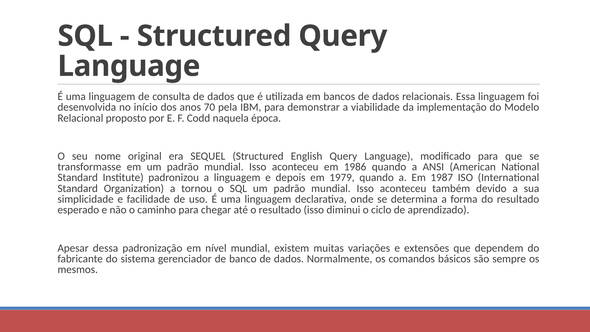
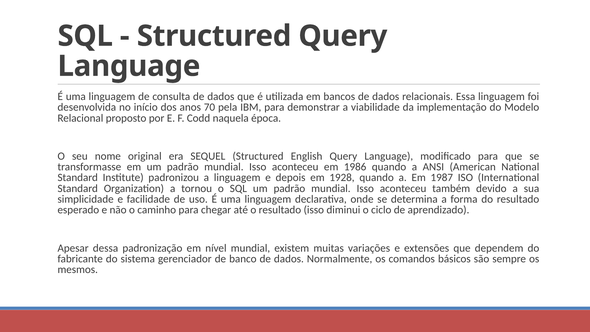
1979: 1979 -> 1928 (342, 178)
